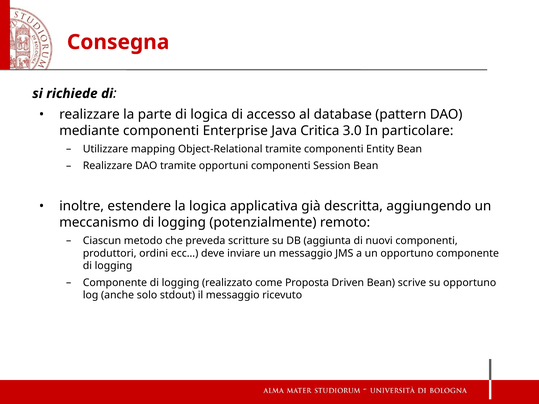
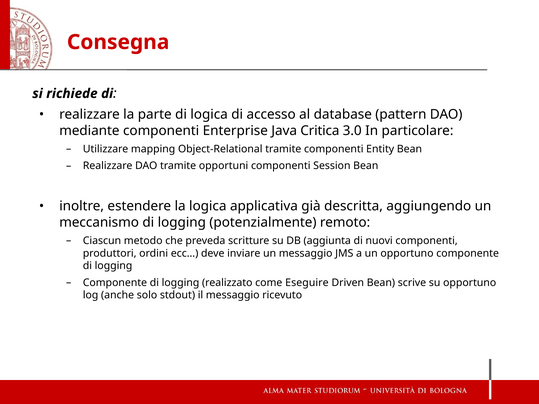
Proposta: Proposta -> Eseguire (307, 283)
